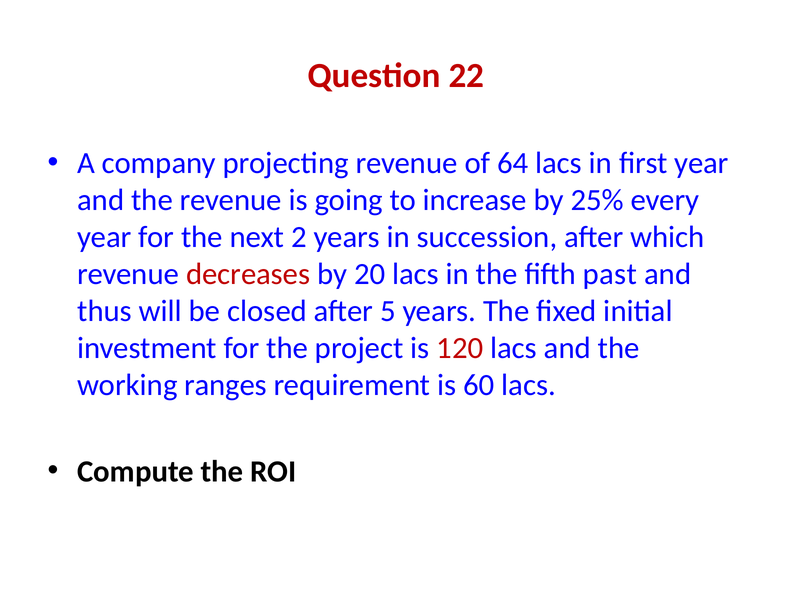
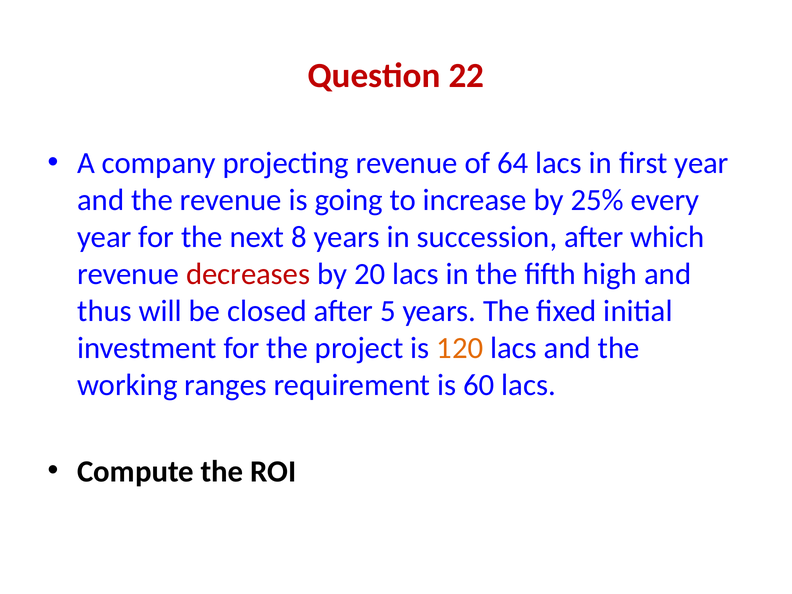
2: 2 -> 8 (299, 237)
past: past -> high (610, 274)
120 colour: red -> orange (460, 348)
